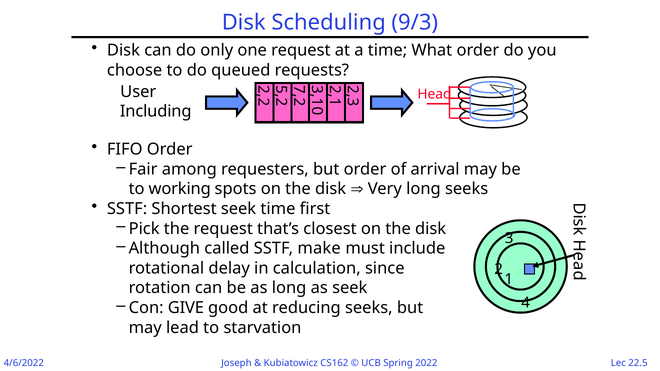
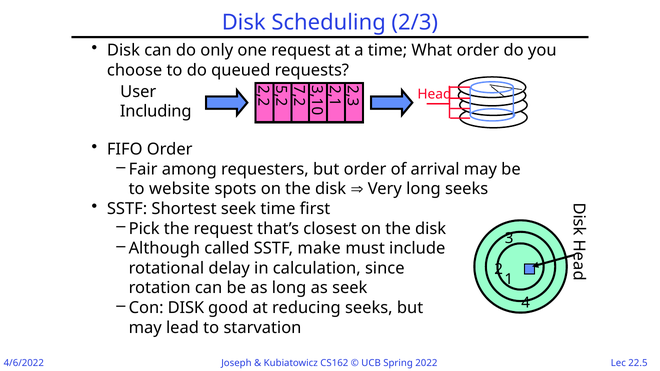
9/3: 9/3 -> 2/3 (415, 23)
working: working -> website (180, 189)
Con GIVE: GIVE -> DISK (186, 308)
